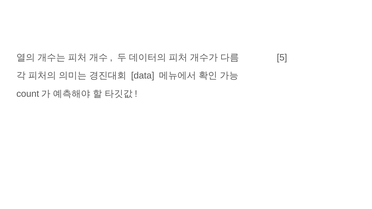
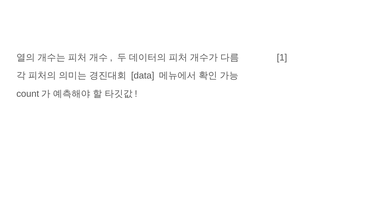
5: 5 -> 1 (282, 58)
